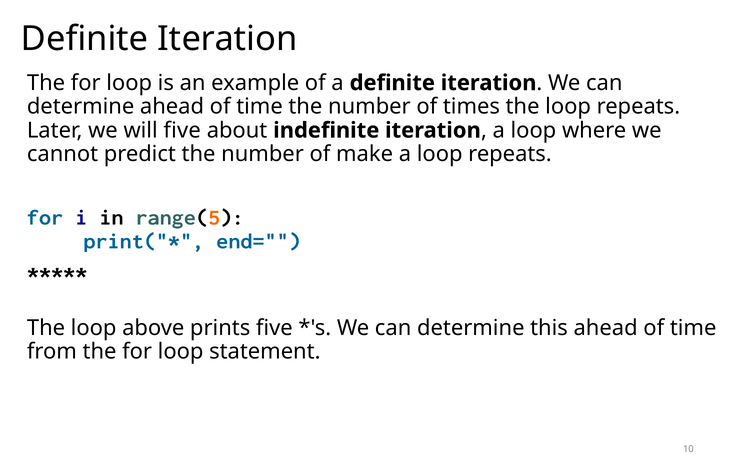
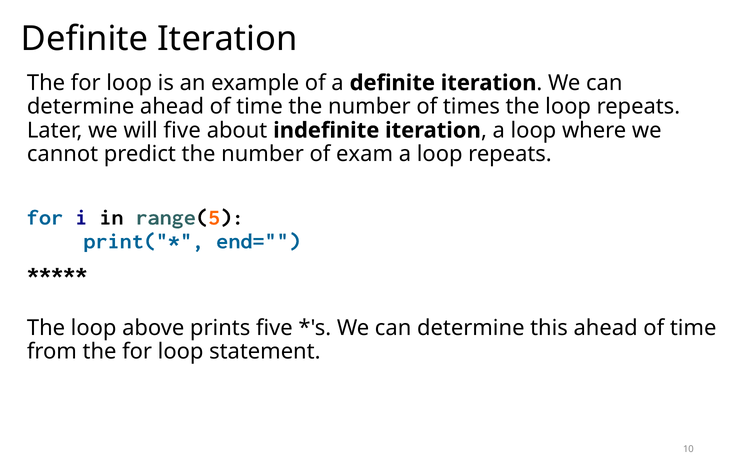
make: make -> exam (365, 154)
